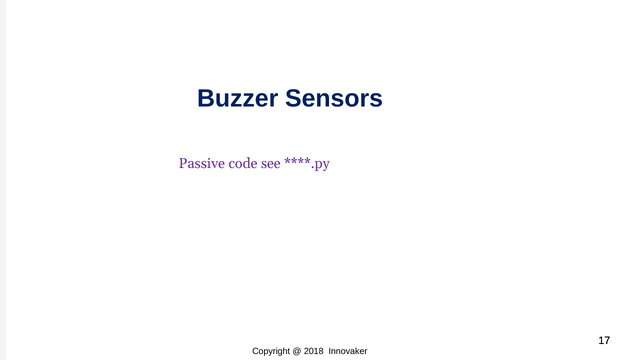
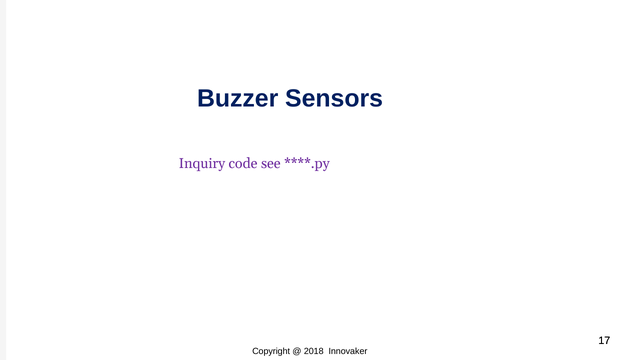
Passive: Passive -> Inquiry (202, 163)
